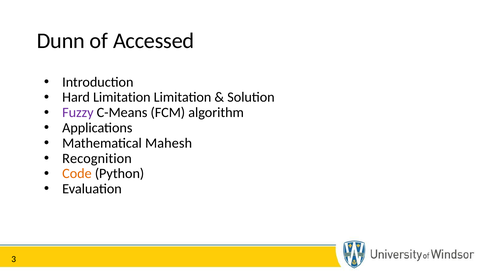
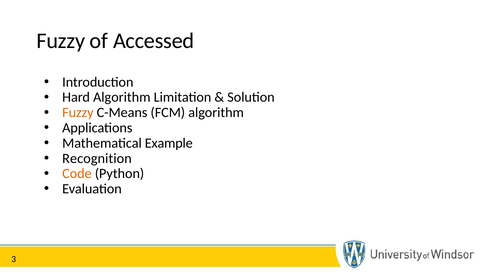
Dunn: Dunn -> Fuzzy (61, 41)
Hard Limitation: Limitation -> Algorithm (122, 97)
Fuzzy colour: purple -> orange (78, 112)
Mahesh: Mahesh -> Example (169, 143)
